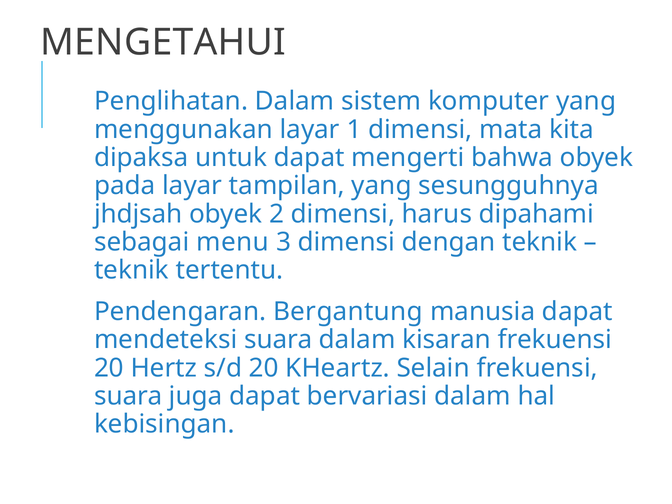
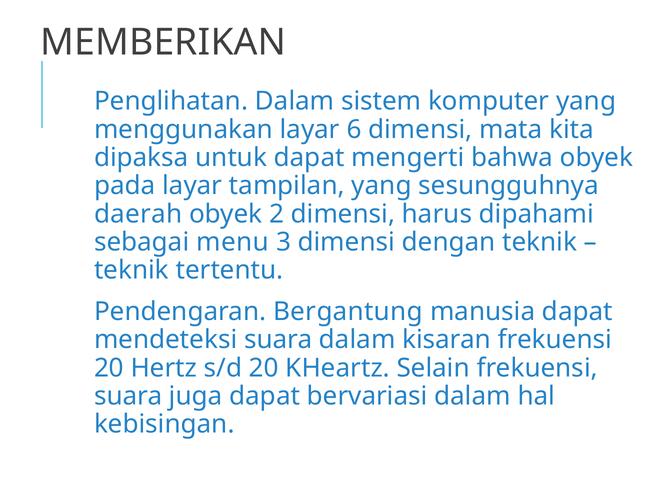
MENGETAHUI: MENGETAHUI -> MEMBERIKAN (163, 42)
1: 1 -> 6 (354, 129)
jhdjsah: jhdjsah -> daerah (138, 214)
